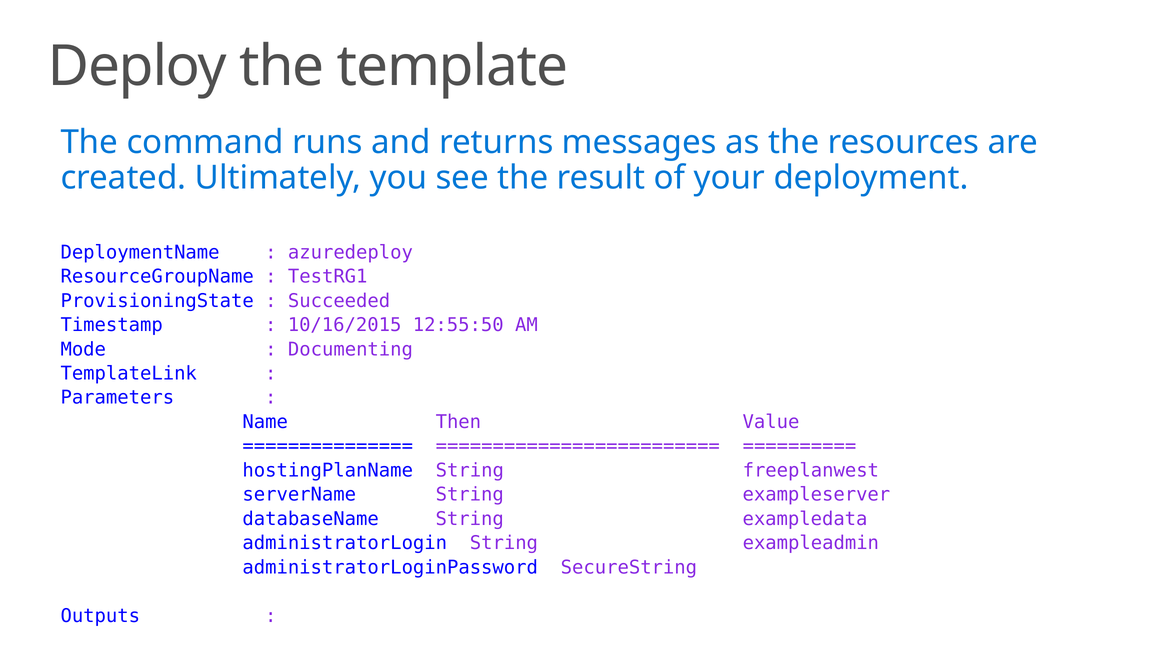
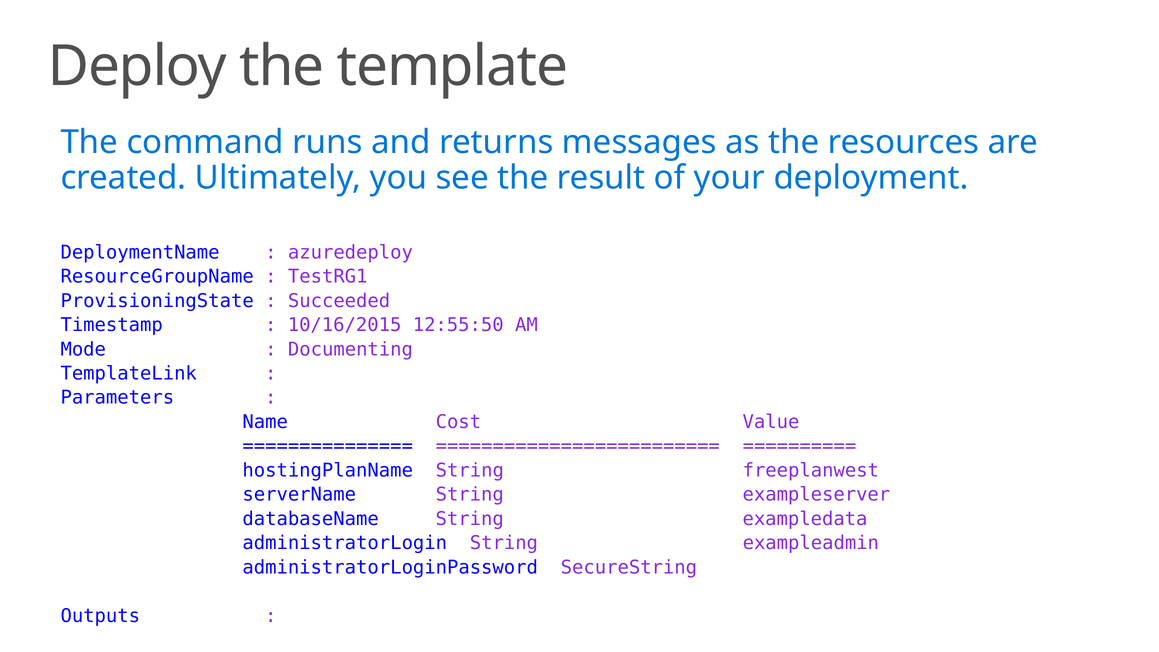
Then: Then -> Cost (458, 422)
